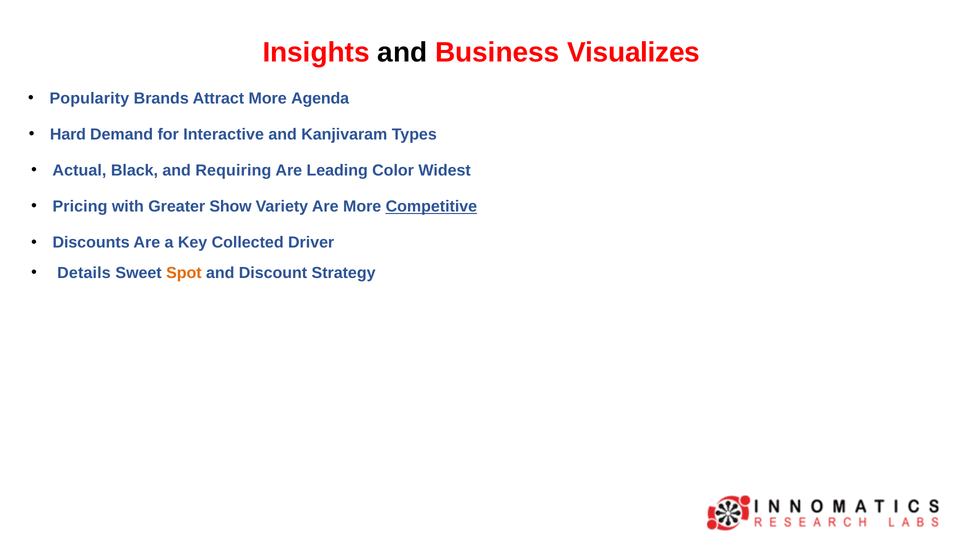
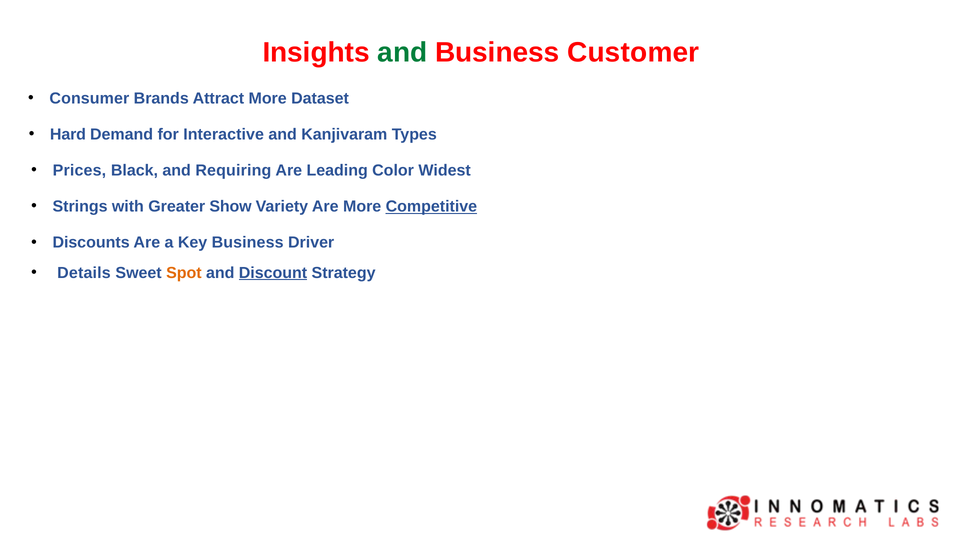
and colour: black -> green (402, 52)
Visualizes: Visualizes -> Customer (633, 52)
Popularity: Popularity -> Consumer (89, 98)
Agenda: Agenda -> Dataset (320, 98)
Actual: Actual -> Prices (79, 171)
Pricing: Pricing -> Strings (80, 207)
Key Collected: Collected -> Business (248, 243)
Discount underline: none -> present (273, 273)
